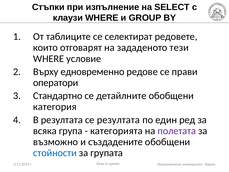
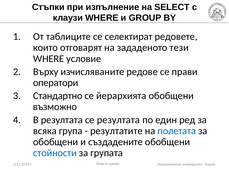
едновременно: едновременно -> изчисляваните (92, 72)
детайлните: детайлните -> йерархията (121, 96)
категория: категория -> възможно (55, 107)
категорията: категорията -> резултатите (116, 131)
полетата colour: purple -> blue (177, 131)
възможно: възможно -> обобщени (56, 142)
